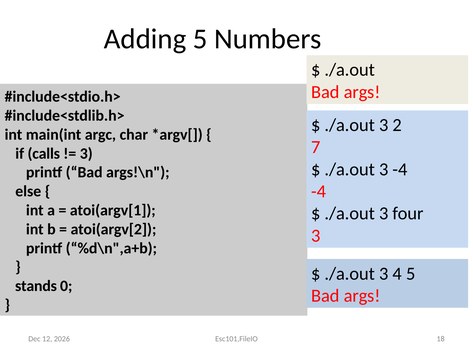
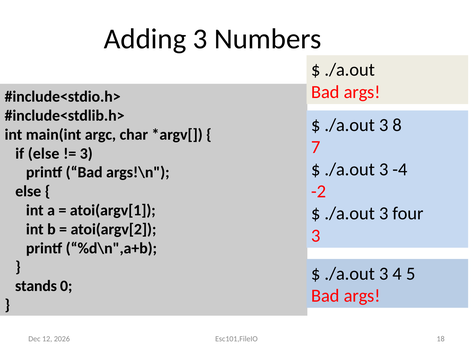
Adding 5: 5 -> 3 (200, 39)
2: 2 -> 8 (397, 125)
if calls: calls -> else (44, 153)
-4: -4 -> -2 (319, 191)
